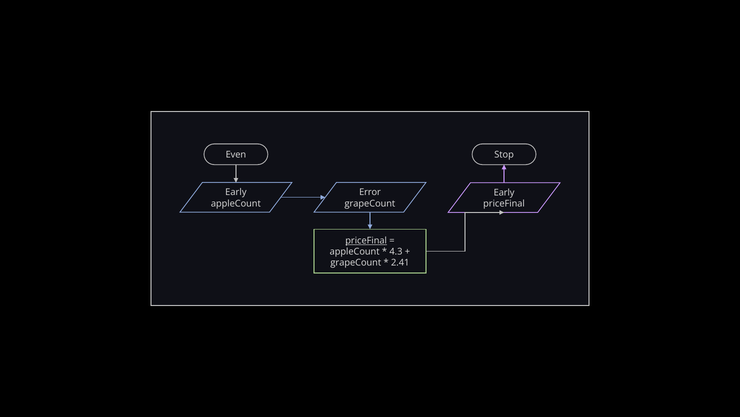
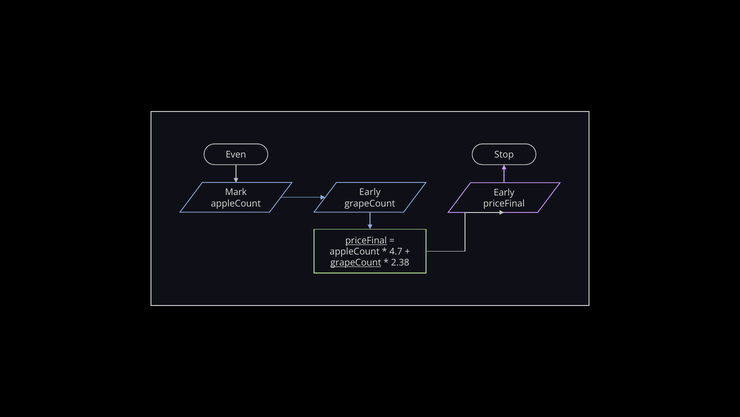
Early: Early -> Mark (236, 192)
Error: Error -> Early (370, 192)
4.3: 4.3 -> 4.7 (396, 251)
grapeCount underline: none -> present (356, 262)
2.41: 2.41 -> 2.38 (400, 262)
